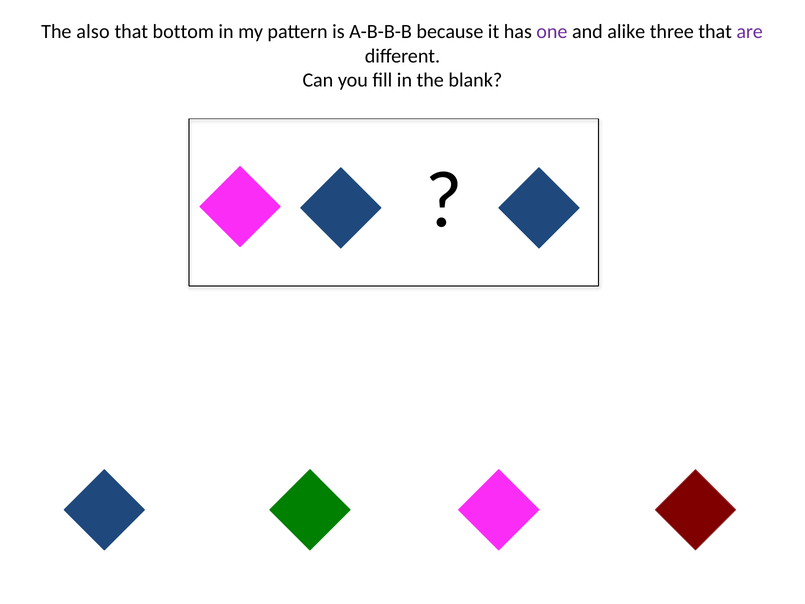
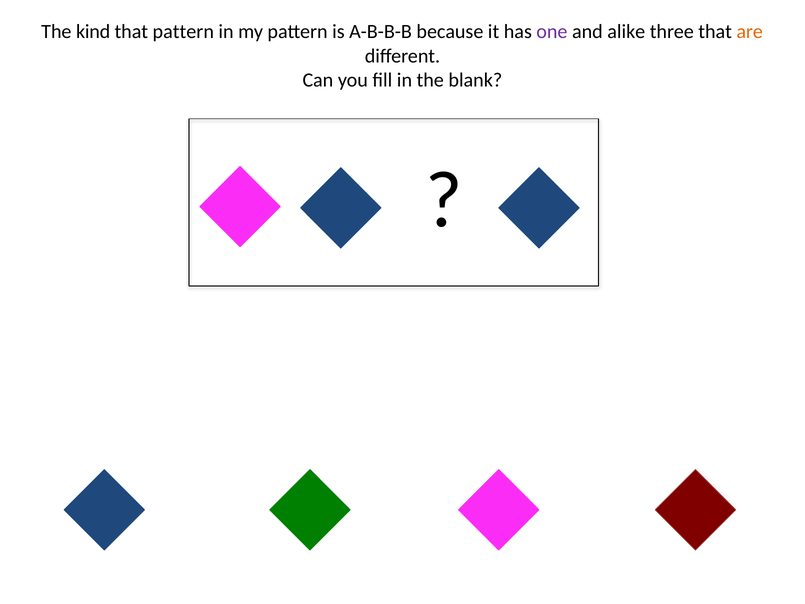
also: also -> kind (93, 32)
that bottom: bottom -> pattern (183, 32)
are colour: purple -> orange (750, 32)
